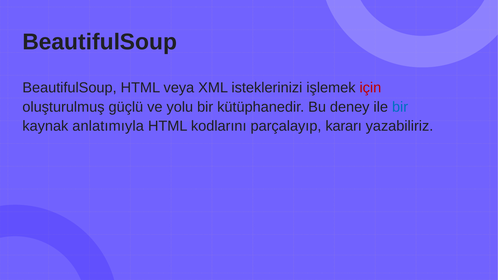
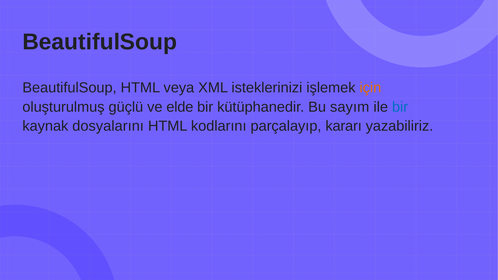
için colour: red -> orange (370, 88)
yolu: yolu -> elde (180, 107)
deney: deney -> sayım (350, 107)
anlatımıyla: anlatımıyla -> dosyalarını (108, 126)
